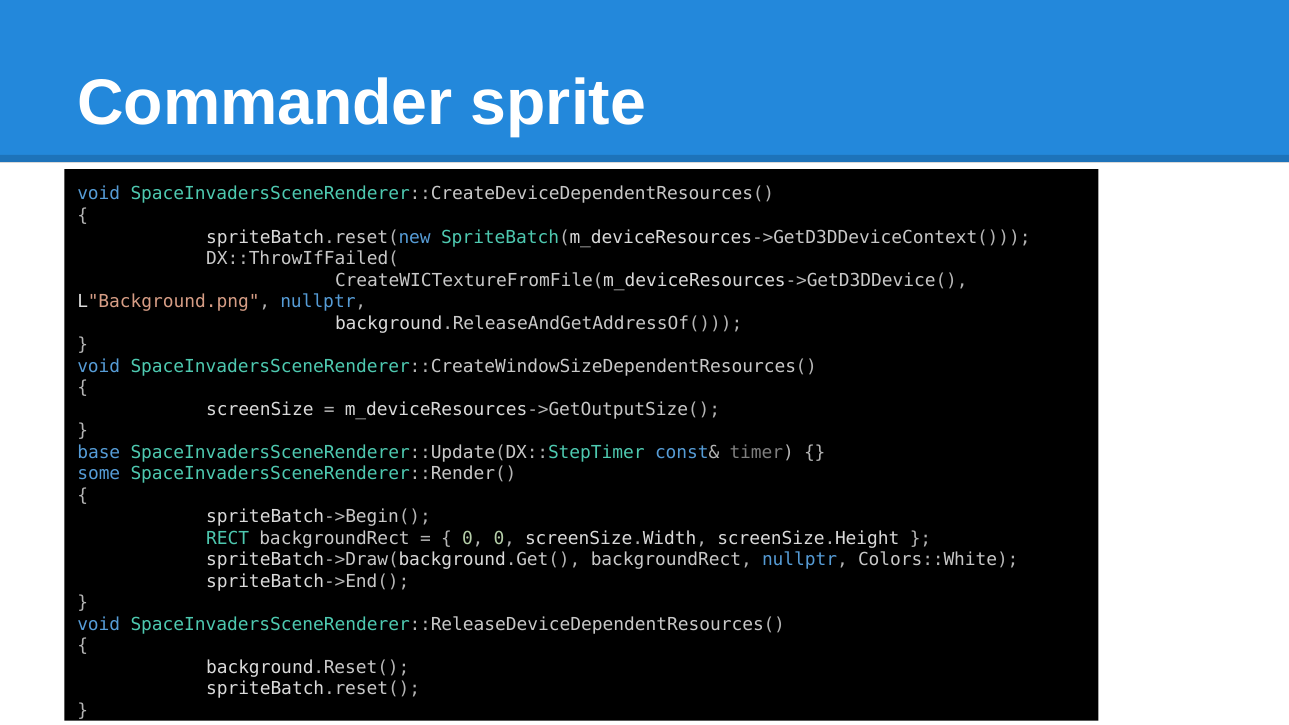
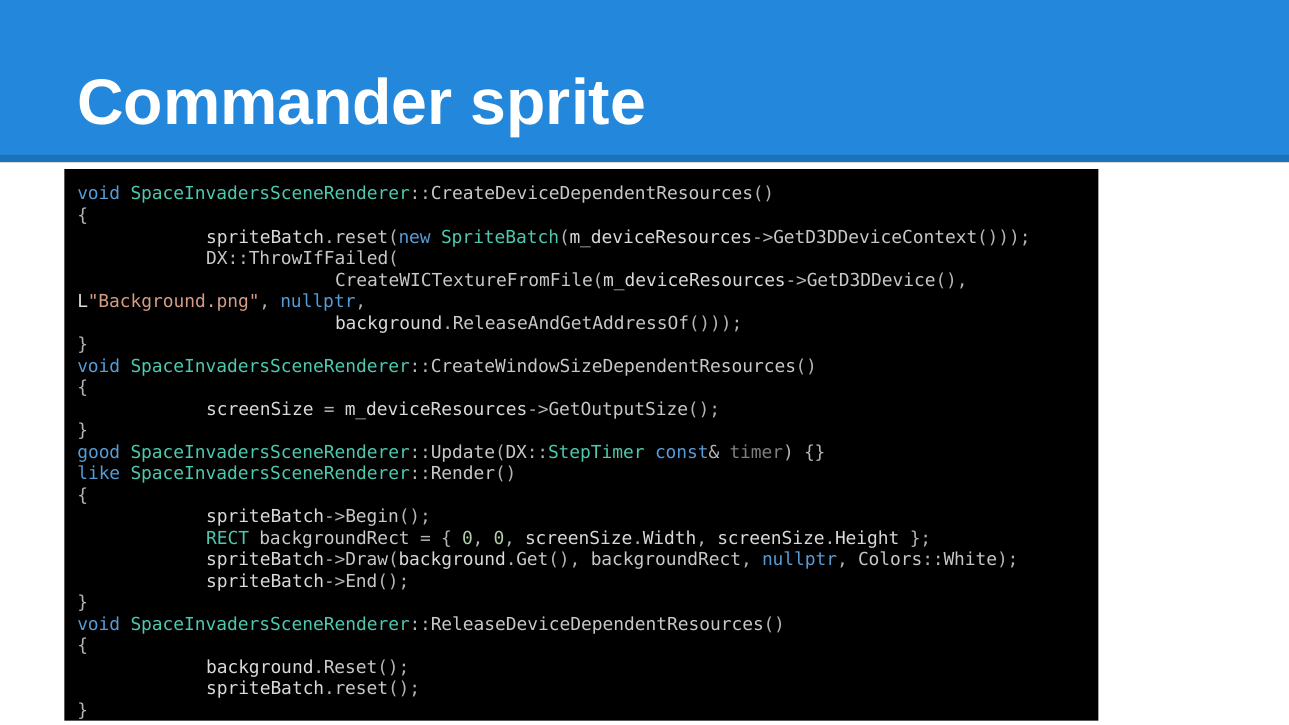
base: base -> good (99, 452)
some: some -> like (99, 474)
